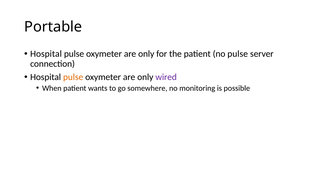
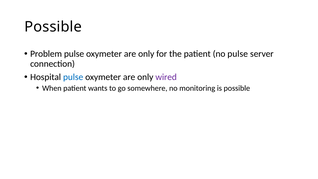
Portable: Portable -> Possible (53, 27)
Hospital: Hospital -> Problem (46, 54)
pulse colour: orange -> blue (73, 77)
